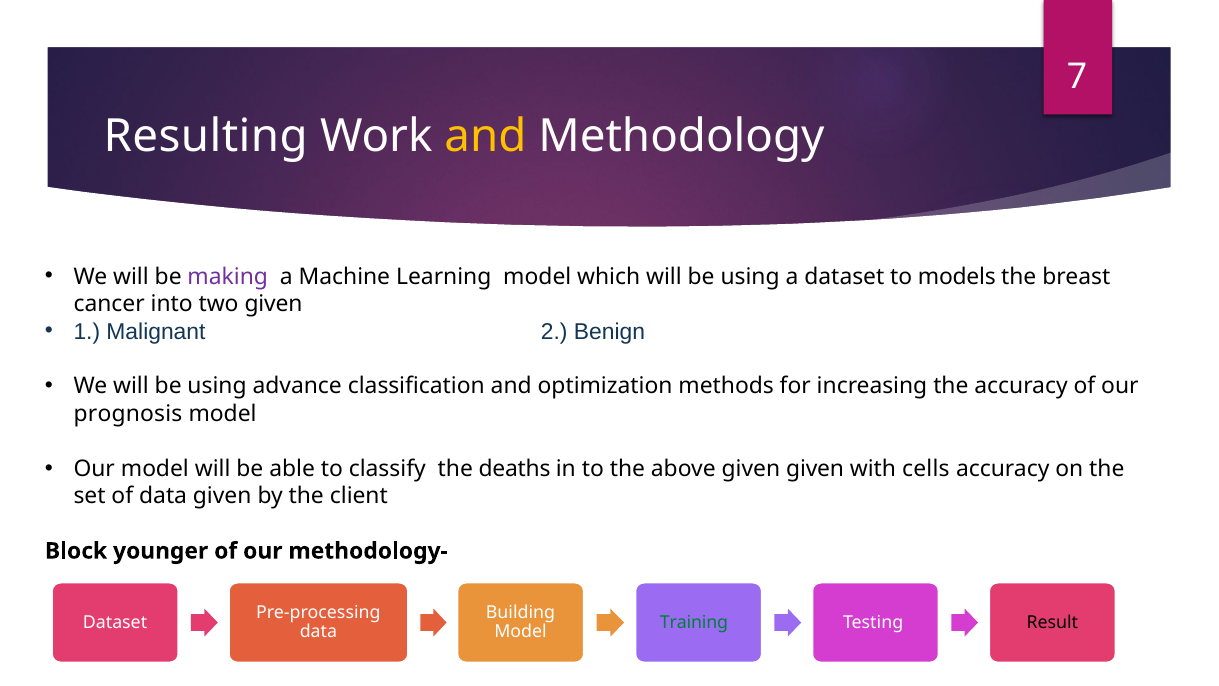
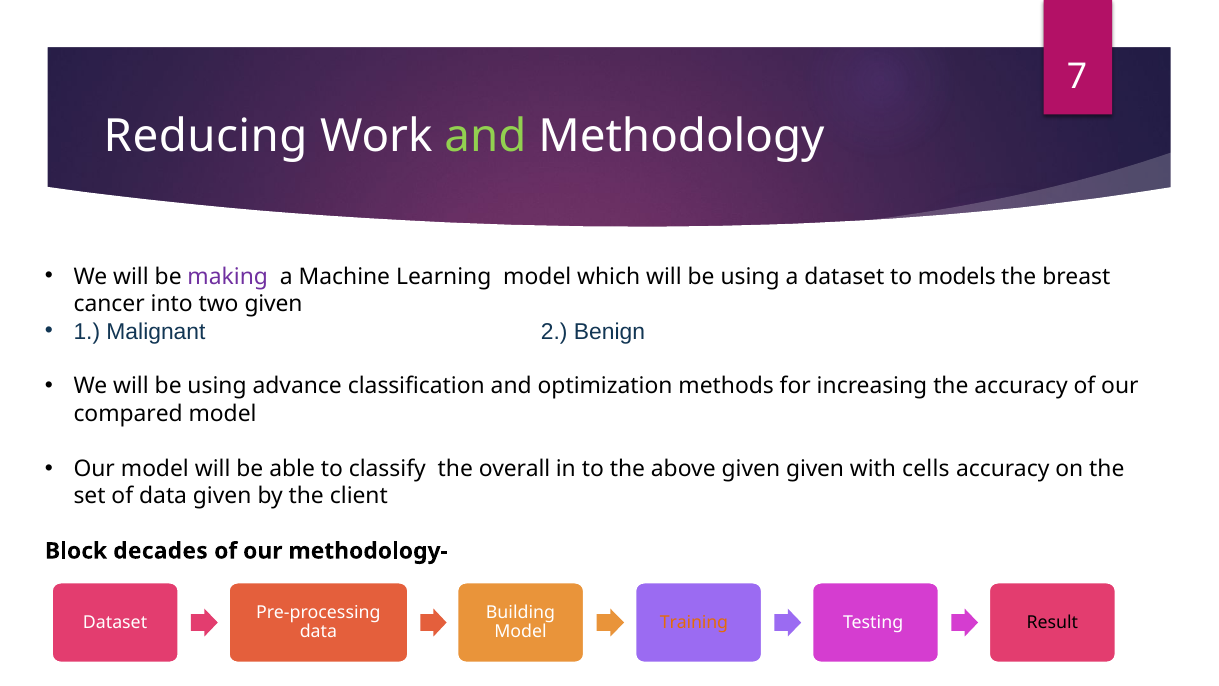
Resulting: Resulting -> Reducing (206, 137)
and colour: yellow -> light green (485, 137)
prognosis: prognosis -> compared (128, 414)
deaths: deaths -> overall (514, 468)
younger: younger -> decades (160, 551)
Training colour: green -> orange (694, 622)
